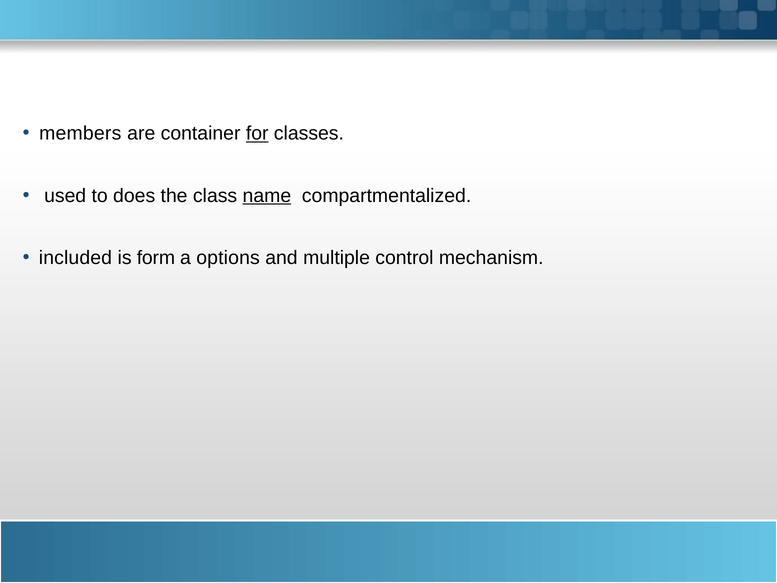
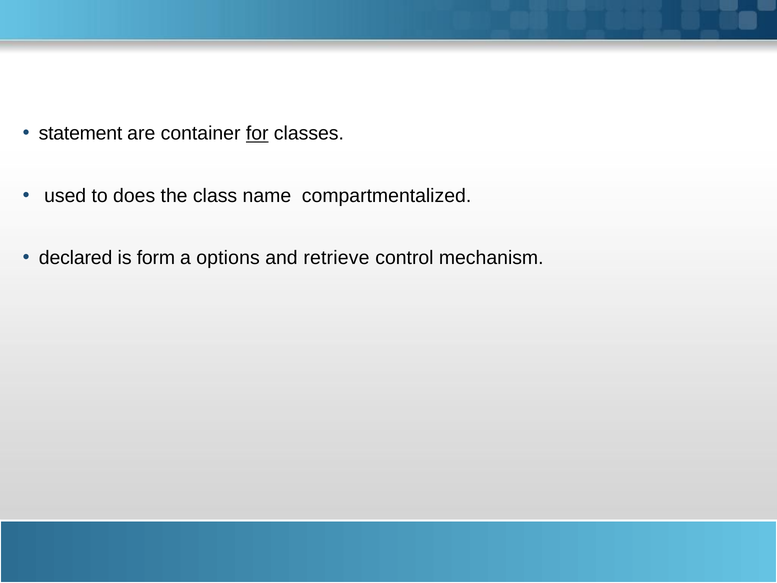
members: members -> statement (80, 133)
name underline: present -> none (267, 196)
included: included -> declared (76, 258)
multiple: multiple -> retrieve (336, 258)
